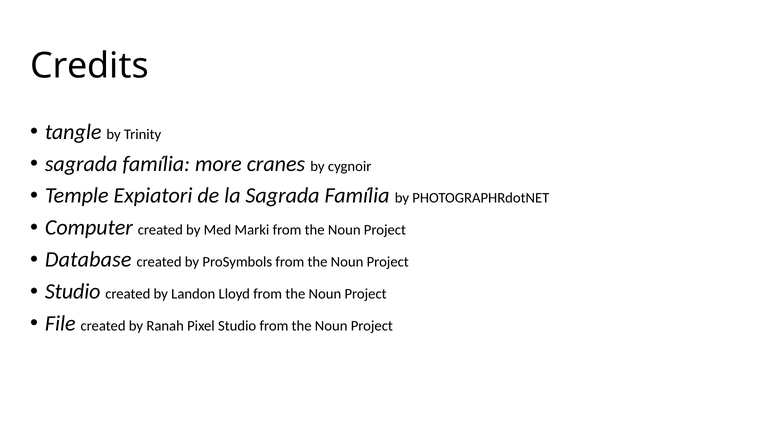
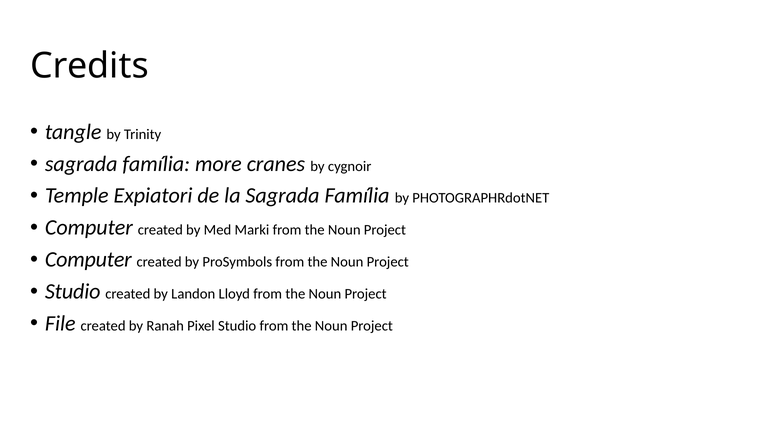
Database: Database -> Computer (88, 260)
